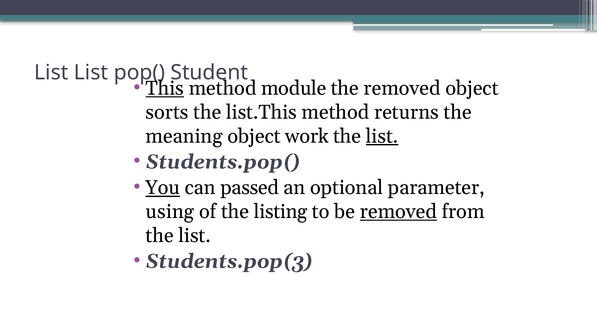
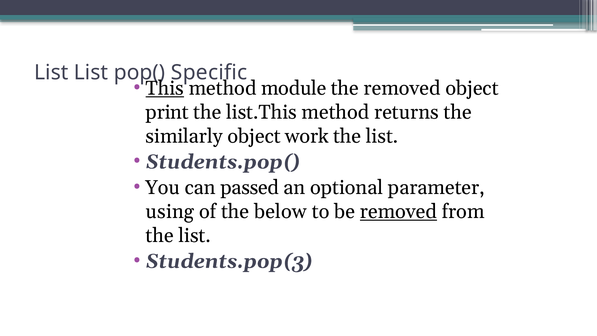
Student: Student -> Specific (209, 72)
sorts: sorts -> print (167, 112)
meaning: meaning -> similarly (184, 136)
list underline: present -> none (382, 136)
You underline: present -> none (163, 188)
listing: listing -> below (280, 211)
